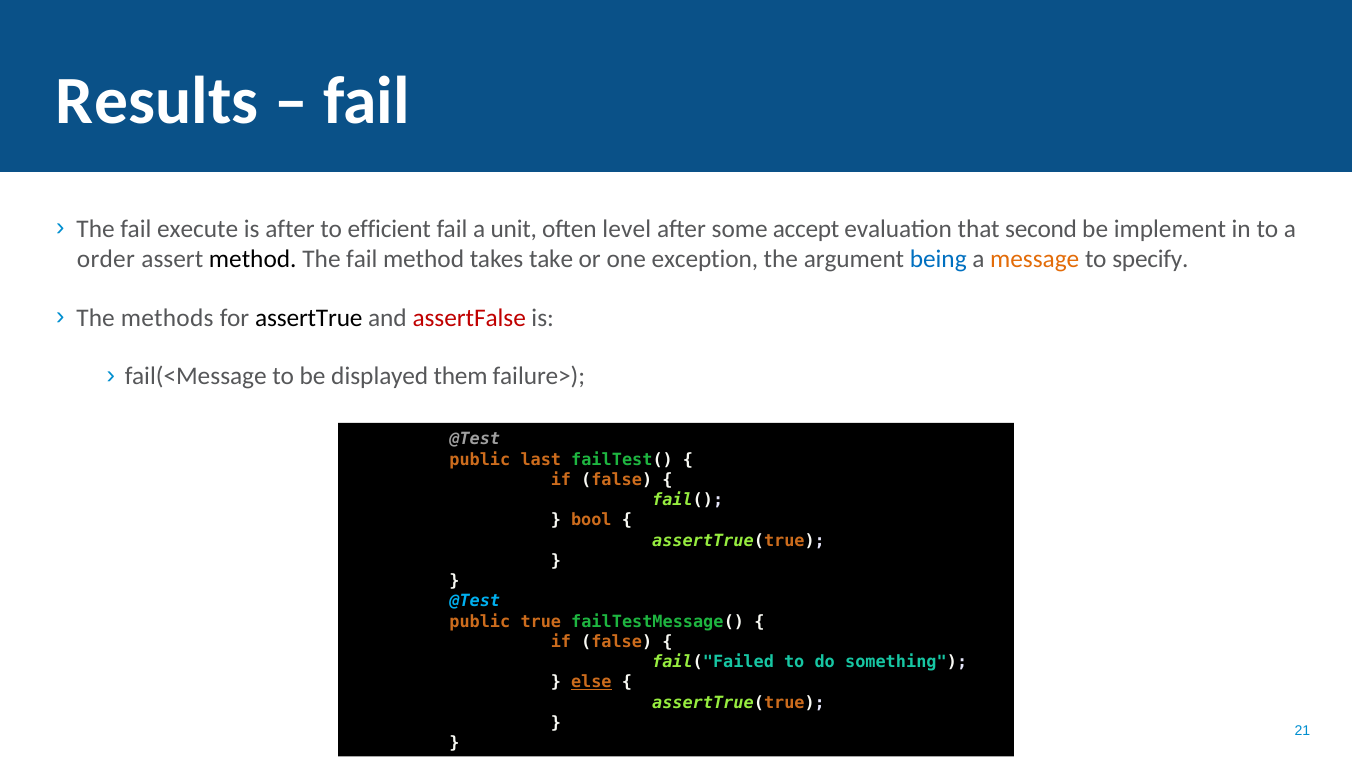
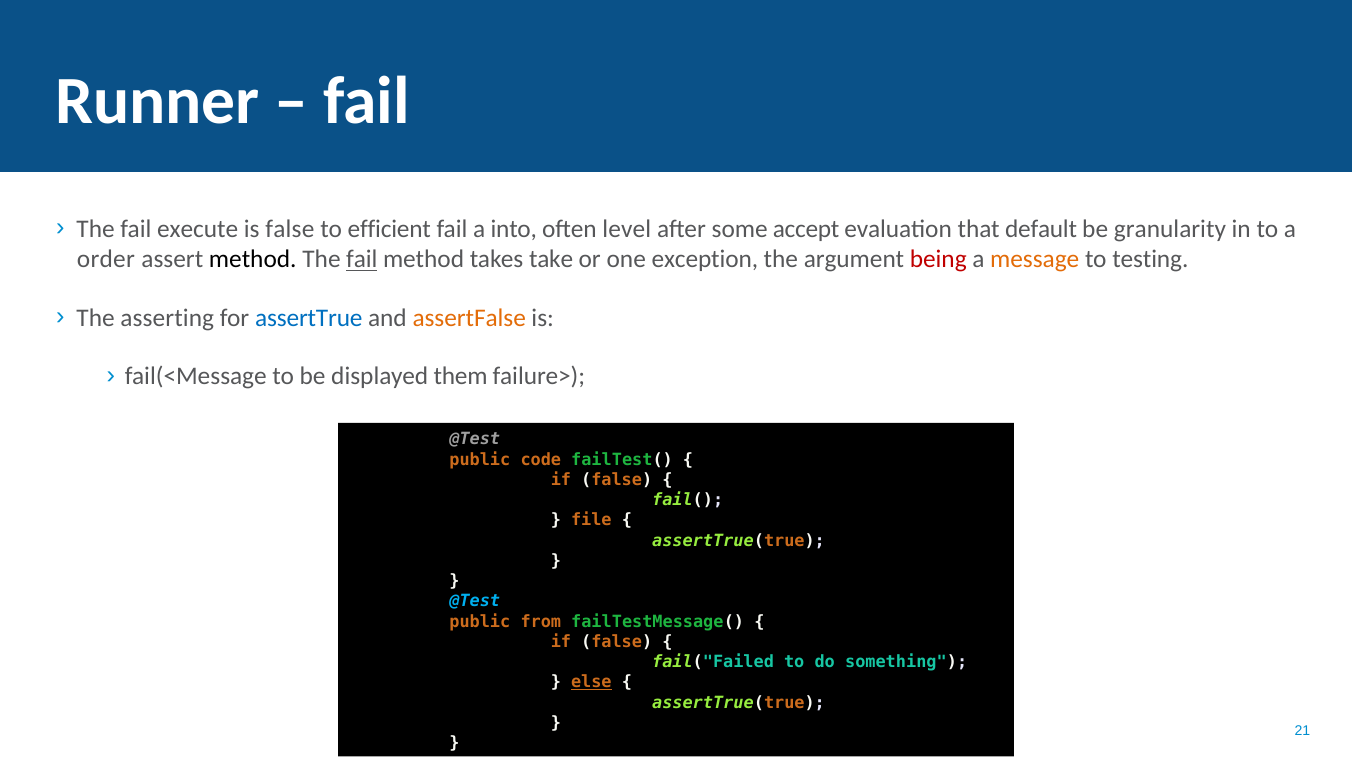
Results: Results -> Runner (158, 101)
is after: after -> false (290, 229)
unit: unit -> into (514, 229)
second: second -> default (1041, 229)
implement: implement -> granularity (1170, 229)
fail underline: none -> present (362, 260)
being colour: blue -> red (938, 260)
specify: specify -> testing (1150, 260)
methods: methods -> asserting (167, 318)
assertTrue colour: black -> blue (309, 318)
assertFalse colour: red -> orange (469, 318)
last: last -> code (541, 460)
bool: bool -> file (591, 521)
true: true -> from (541, 622)
